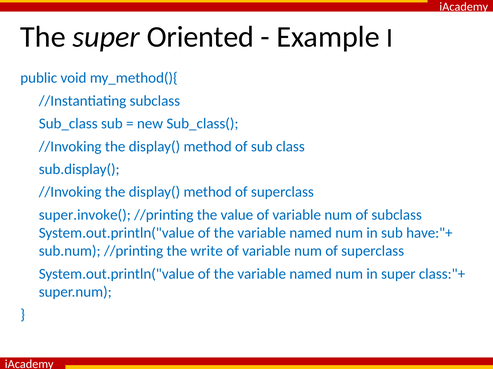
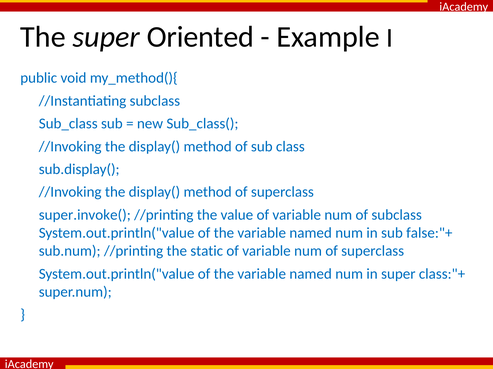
have:"+: have:"+ -> false:"+ (429, 233)
write: write -> static (207, 251)
